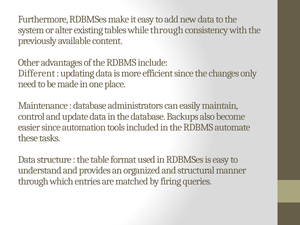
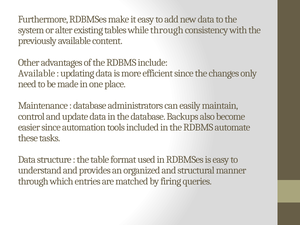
Different: Different -> Available (37, 73)
